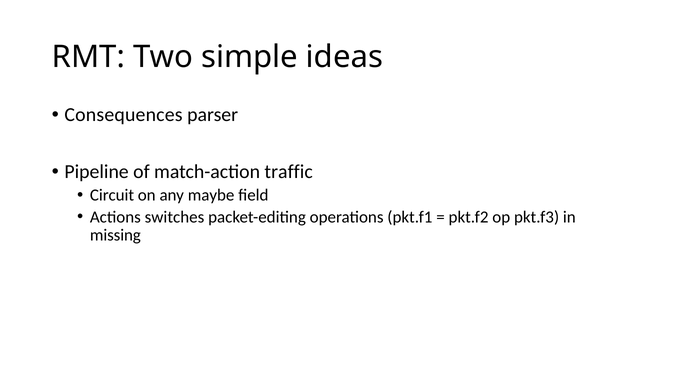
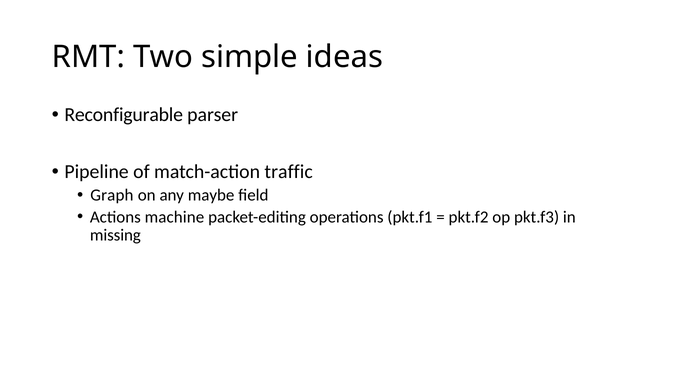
Consequences: Consequences -> Reconfigurable (124, 115)
Circuit: Circuit -> Graph (112, 195)
switches: switches -> machine (174, 217)
